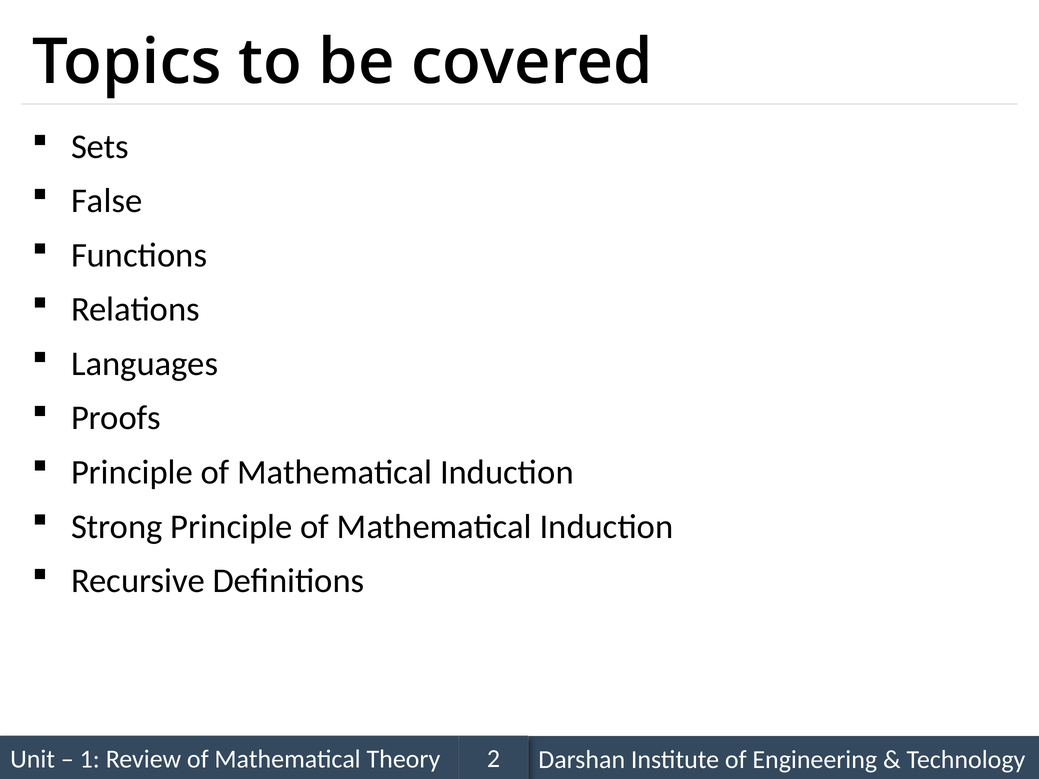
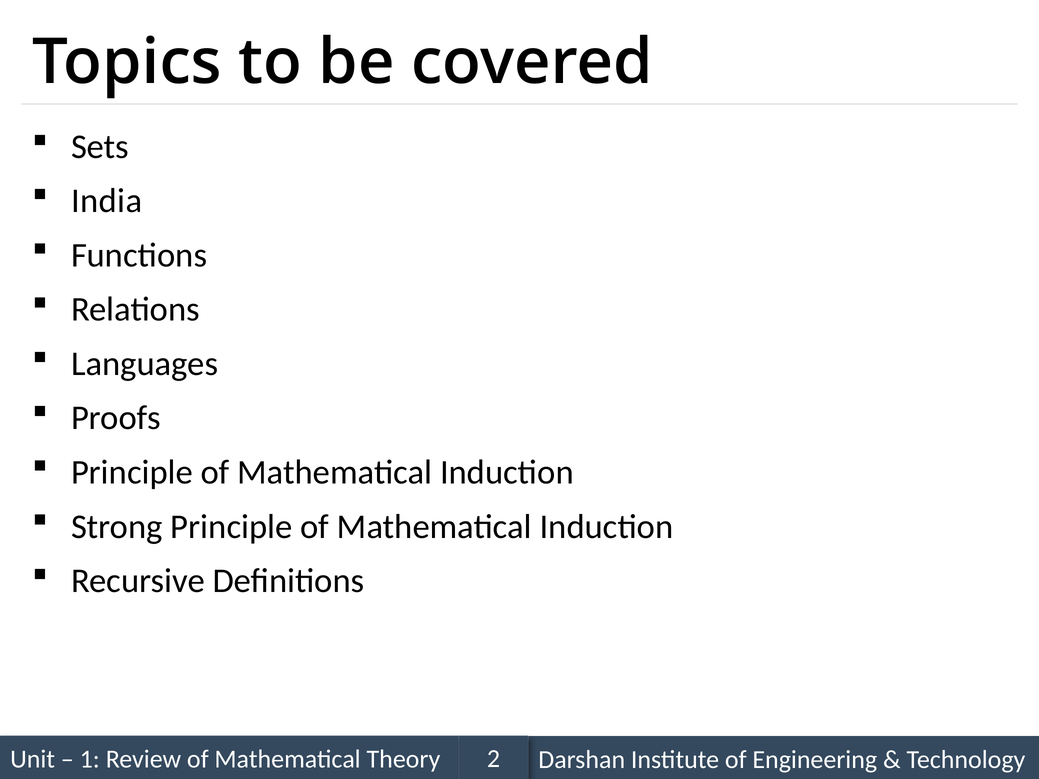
False: False -> India (107, 201)
